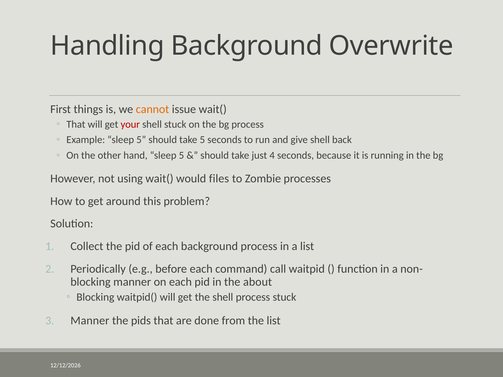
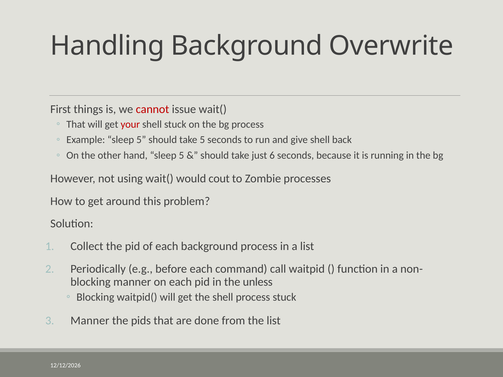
cannot colour: orange -> red (153, 109)
4: 4 -> 6 (272, 155)
files: files -> cout (219, 179)
about: about -> unless (258, 282)
